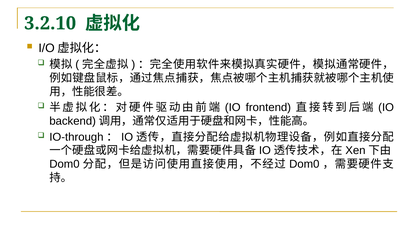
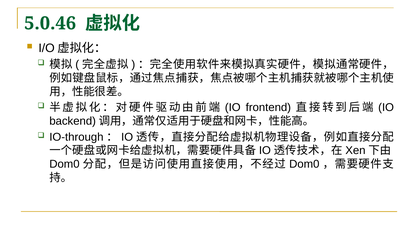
3.2.10: 3.2.10 -> 5.0.46 (50, 23)
